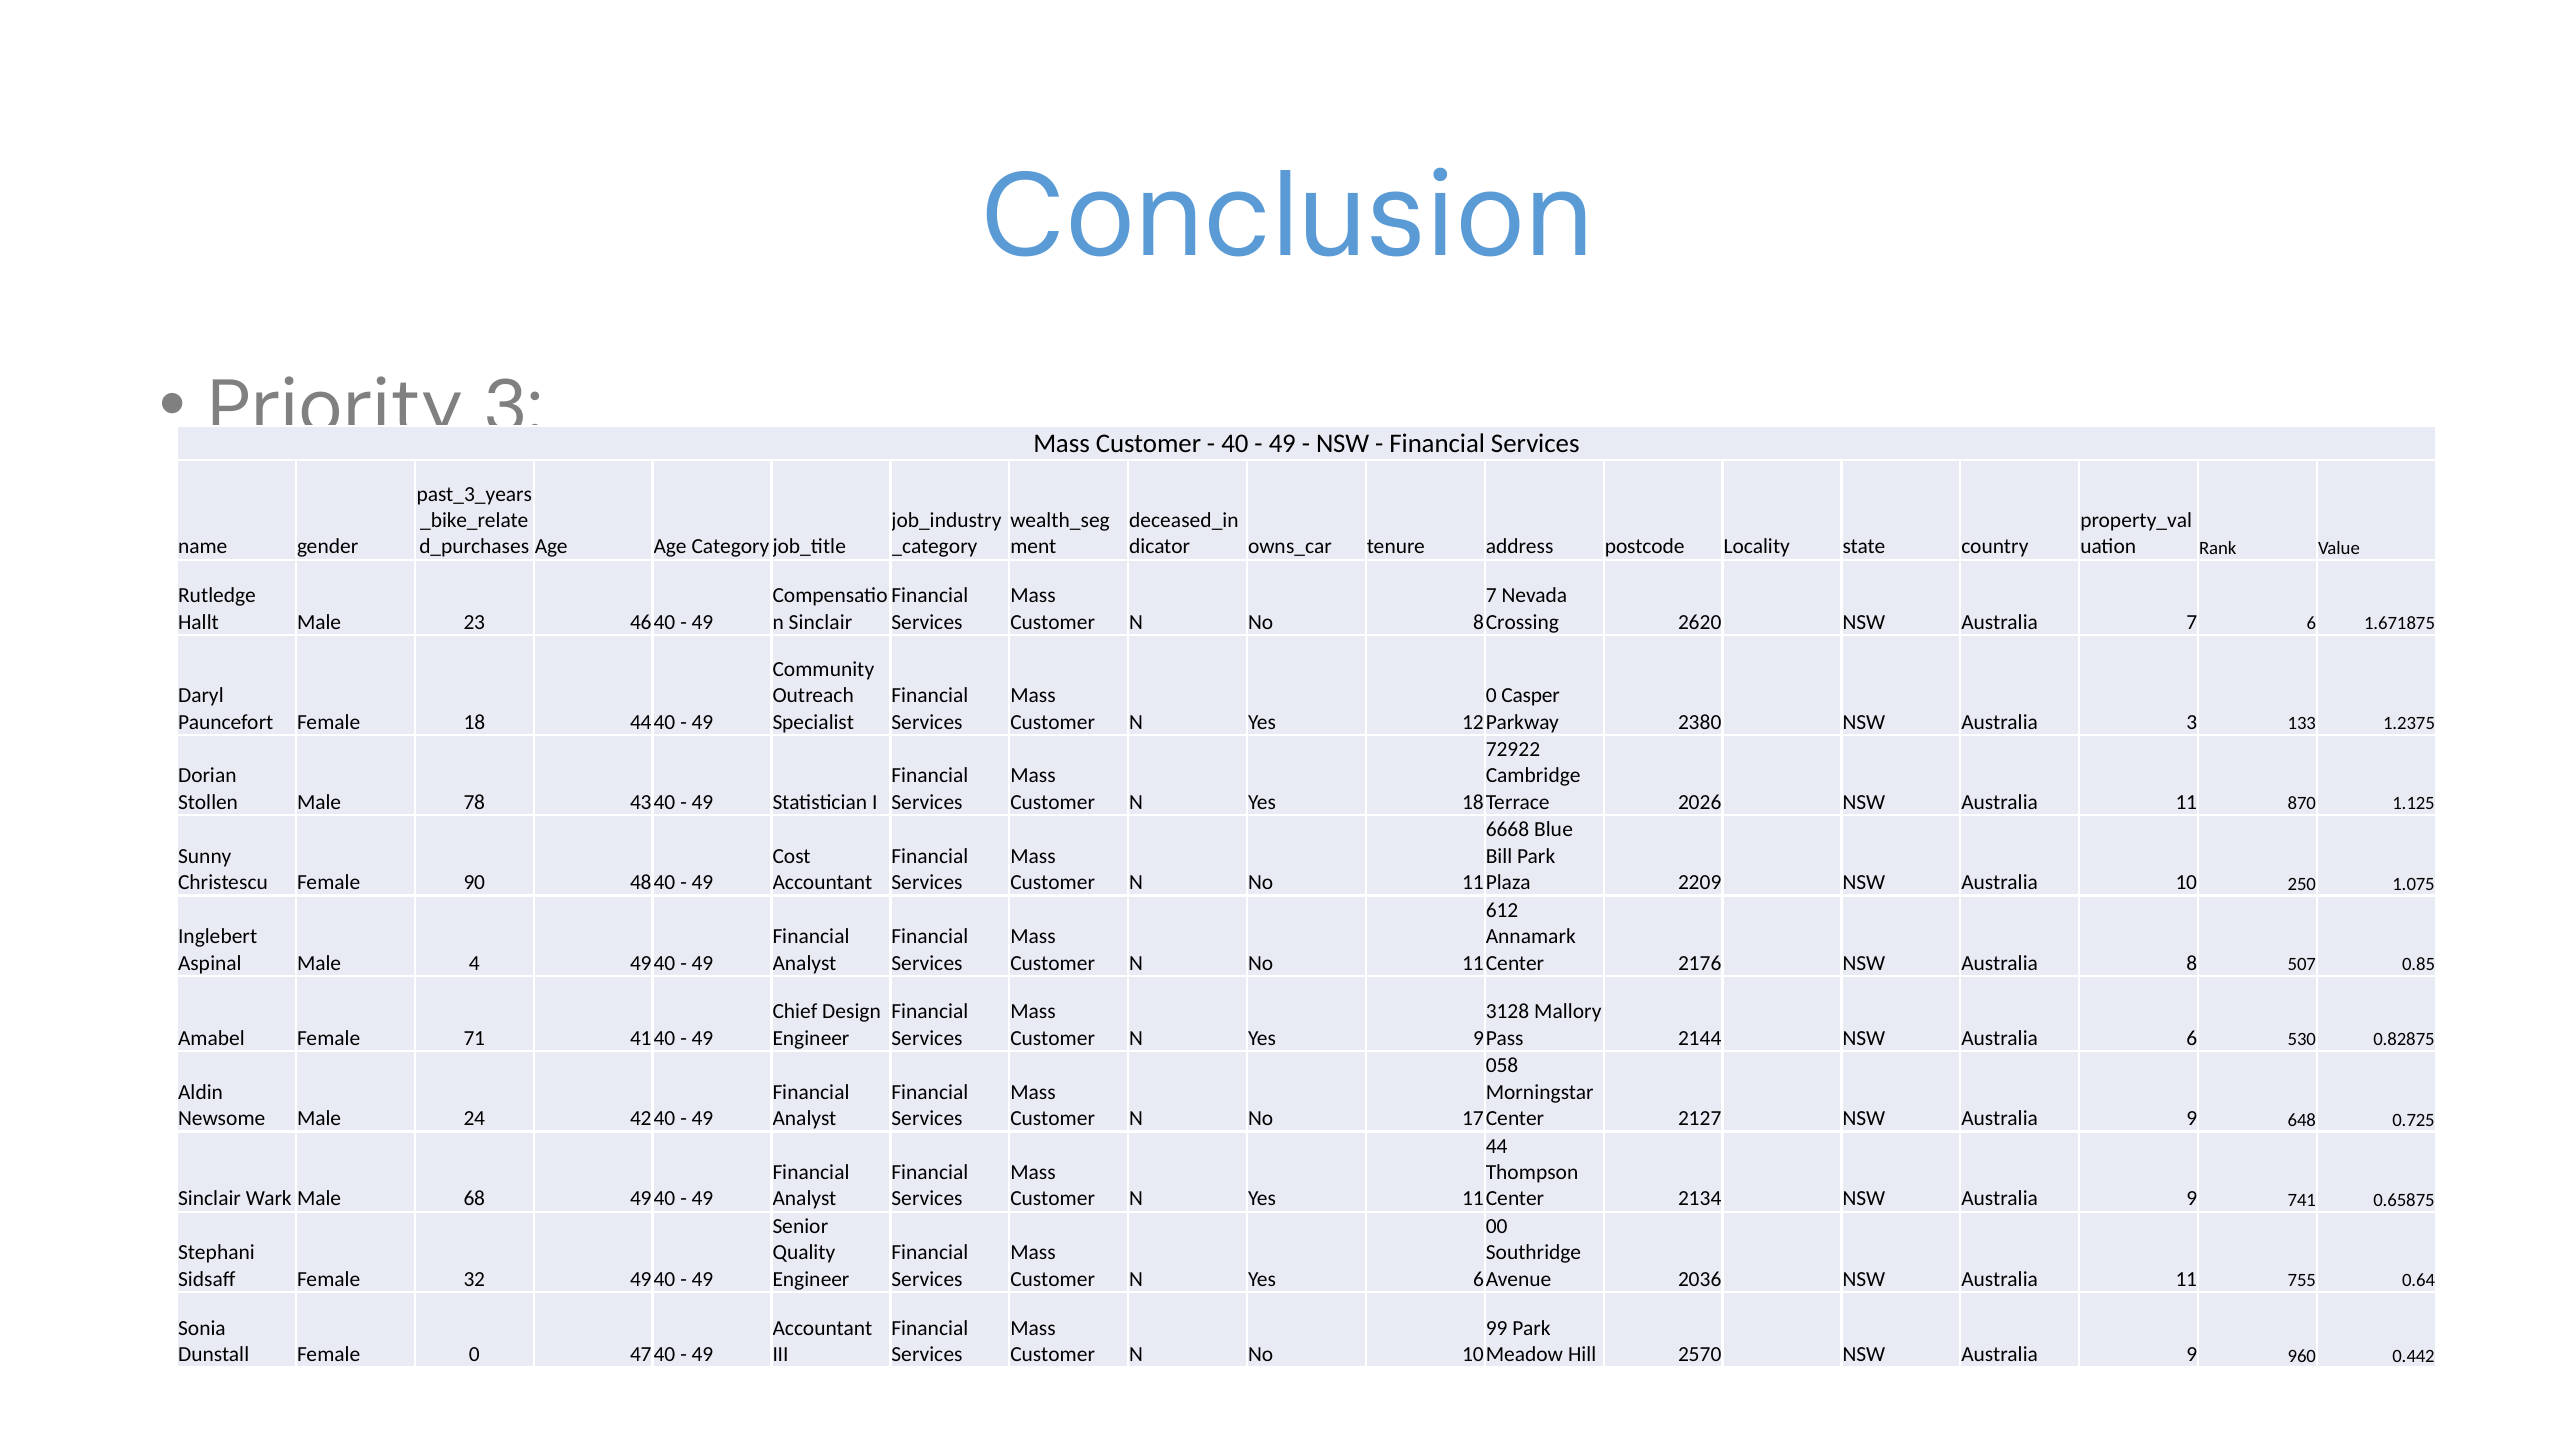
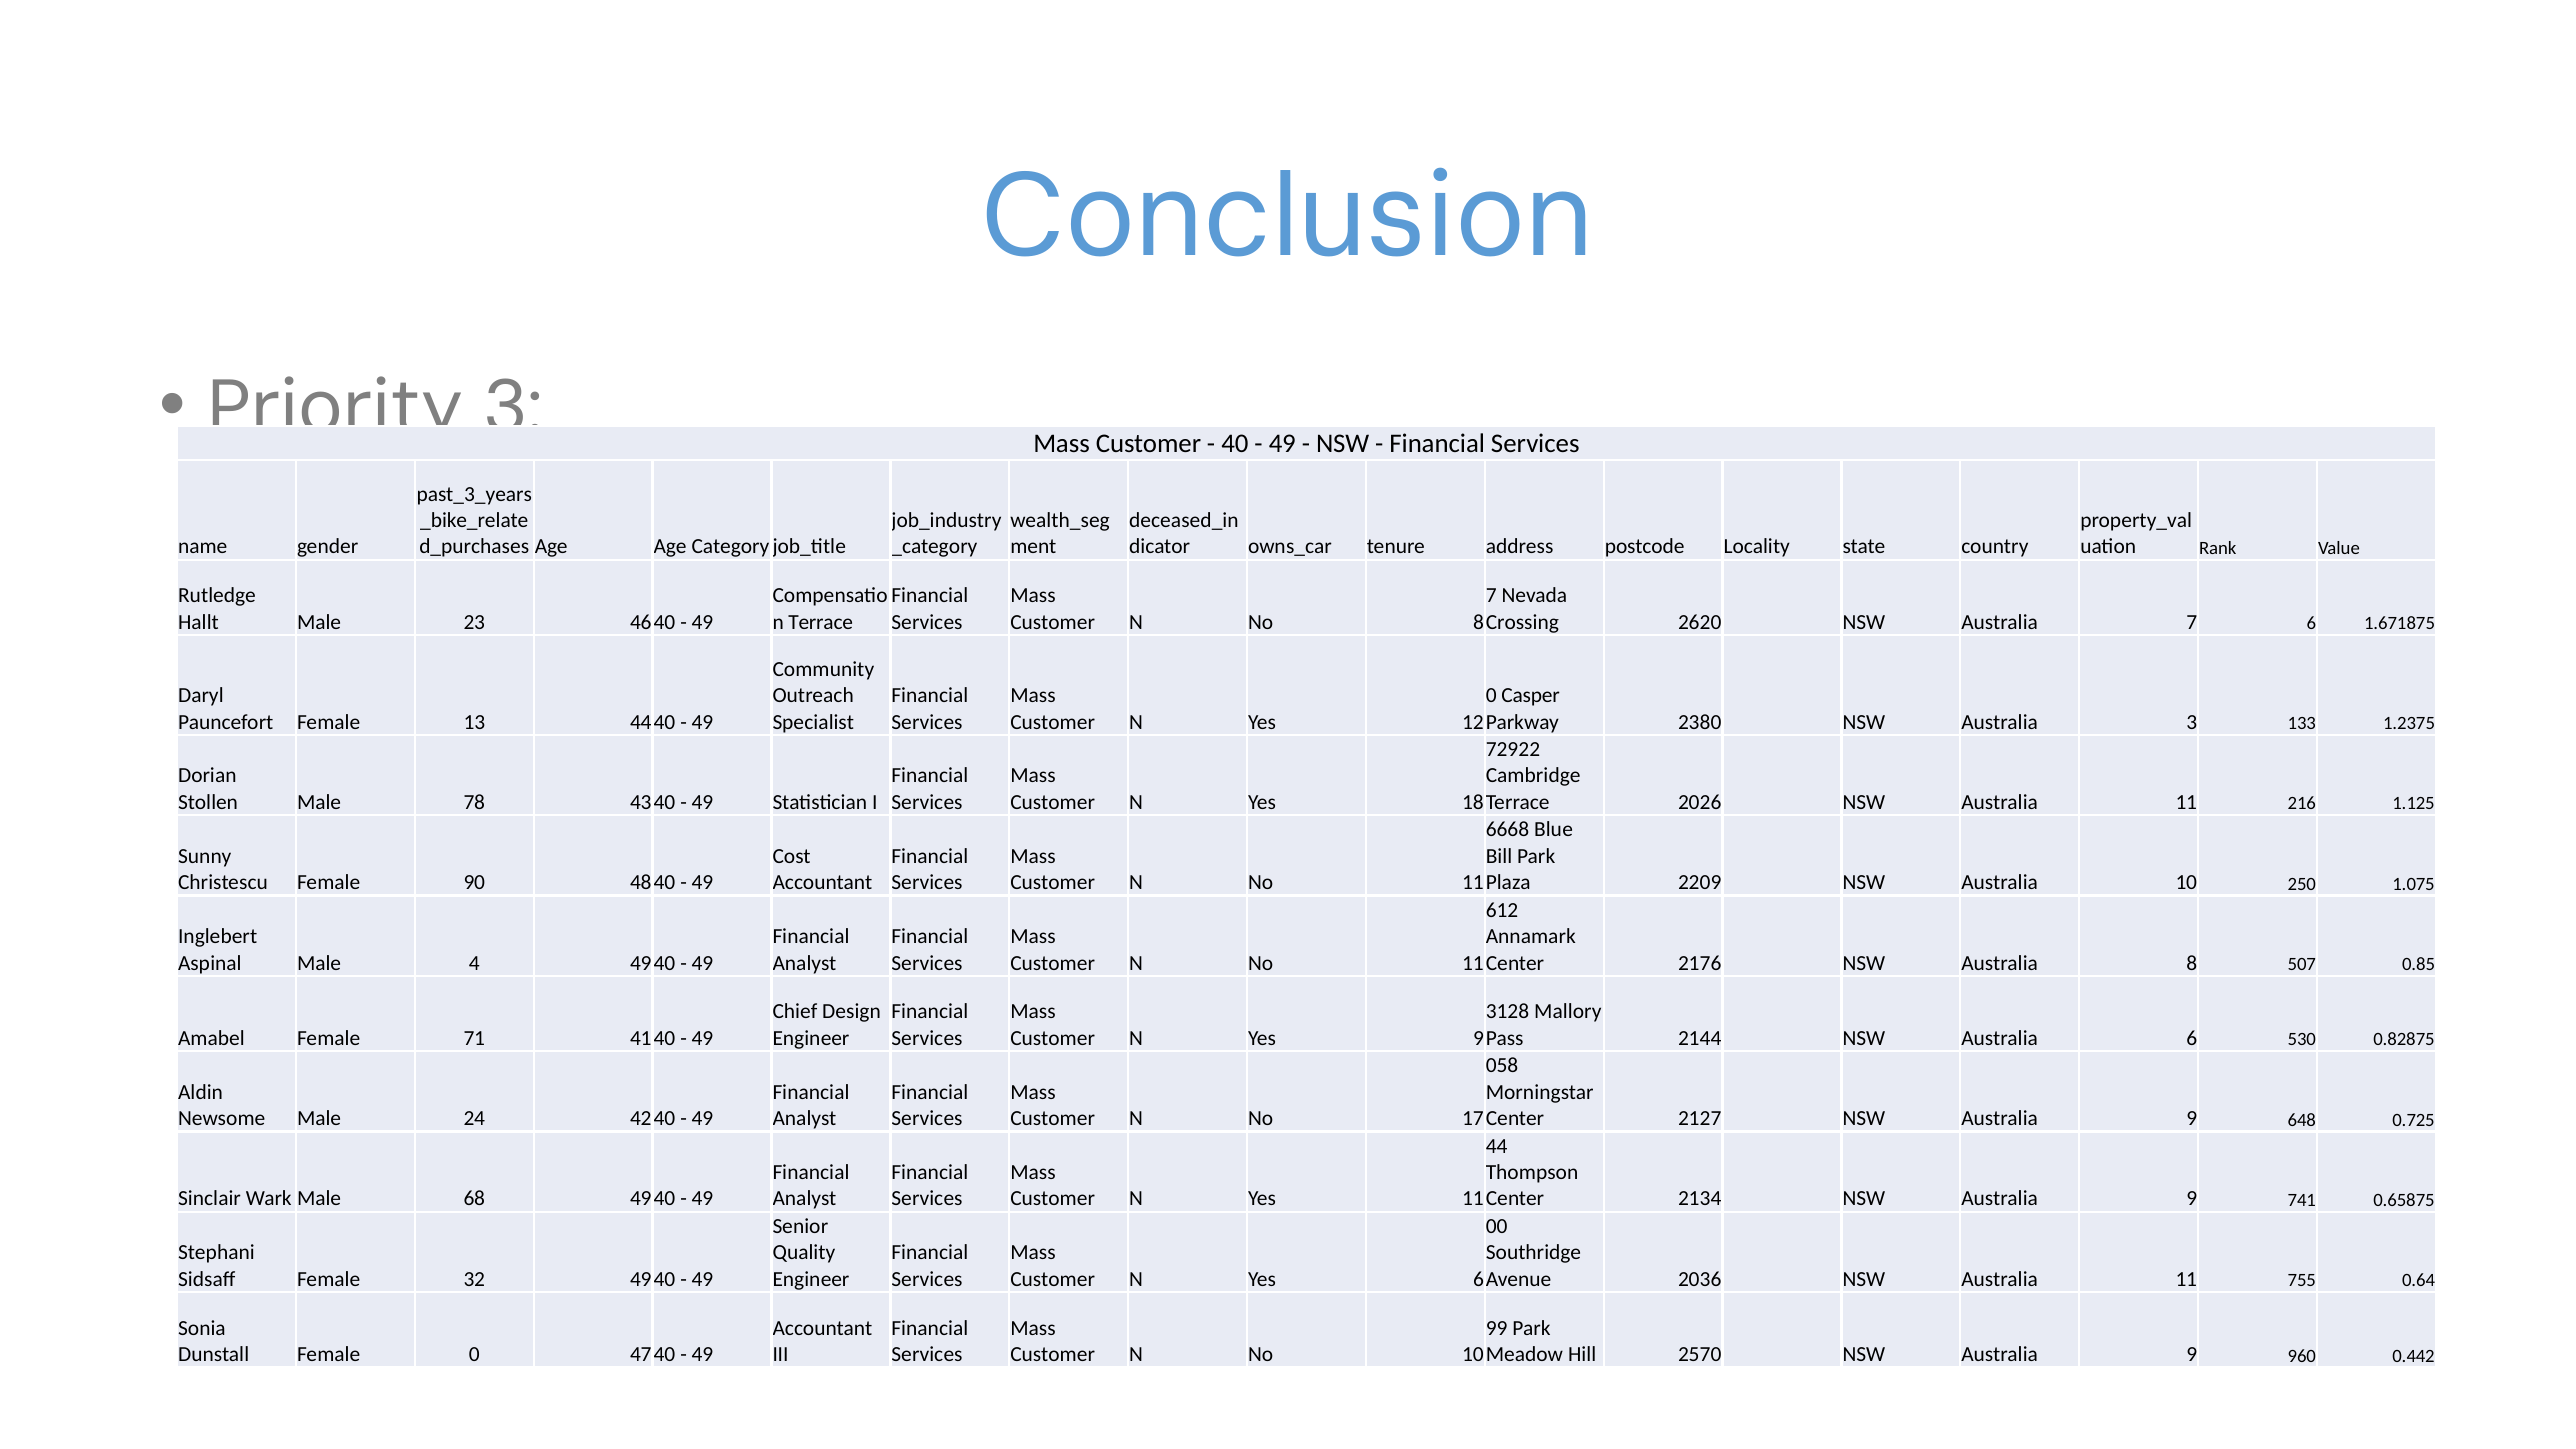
n Sinclair: Sinclair -> Terrace (821, 622)
Female 18: 18 -> 13 (474, 722)
870: 870 -> 216 (2302, 804)
